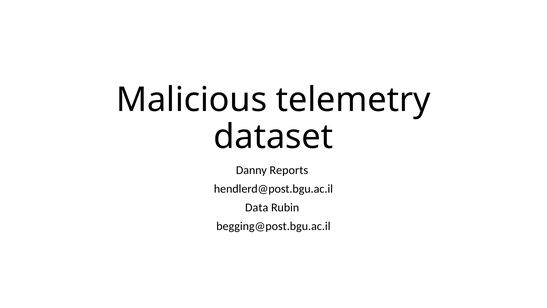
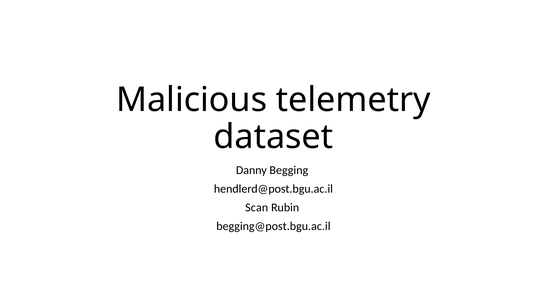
Reports: Reports -> Begging (289, 170)
Data: Data -> Scan (257, 207)
